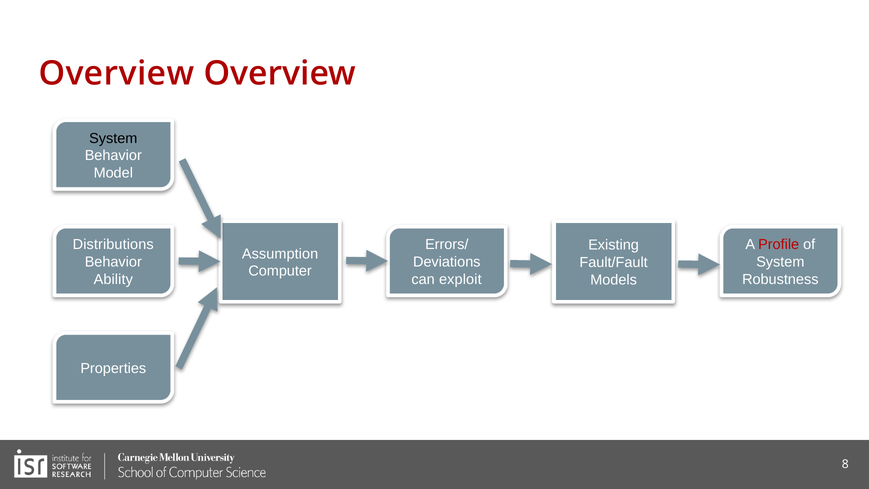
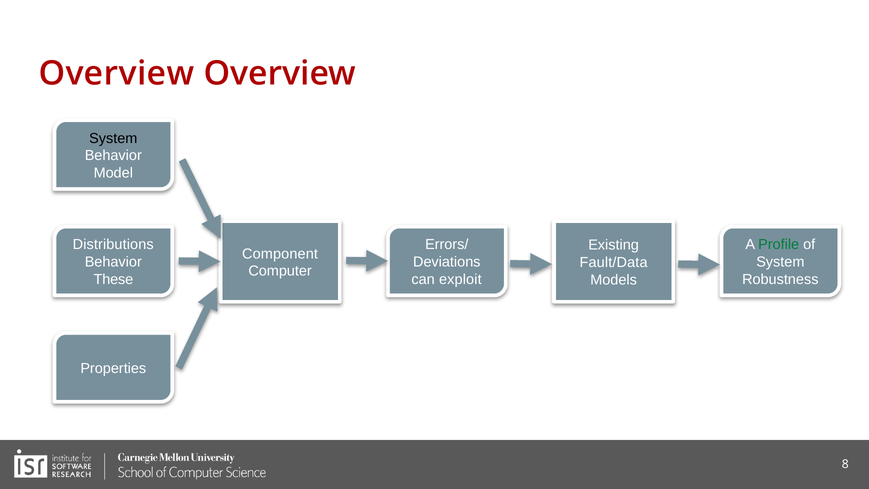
Profile colour: red -> green (779, 245)
Assumption: Assumption -> Component (280, 254)
Fault/Fault: Fault/Fault -> Fault/Data (614, 262)
Ability: Ability -> These (113, 279)
